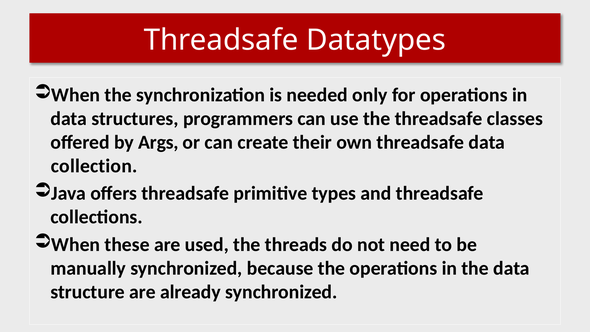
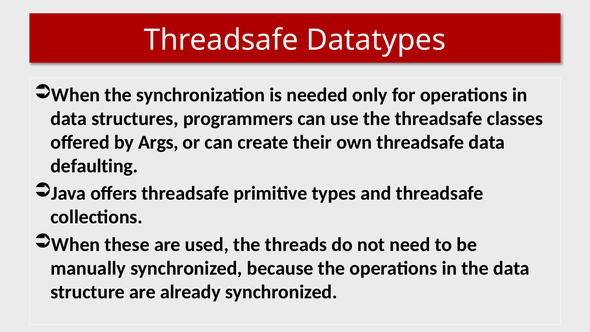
collection: collection -> defaulting (94, 166)
